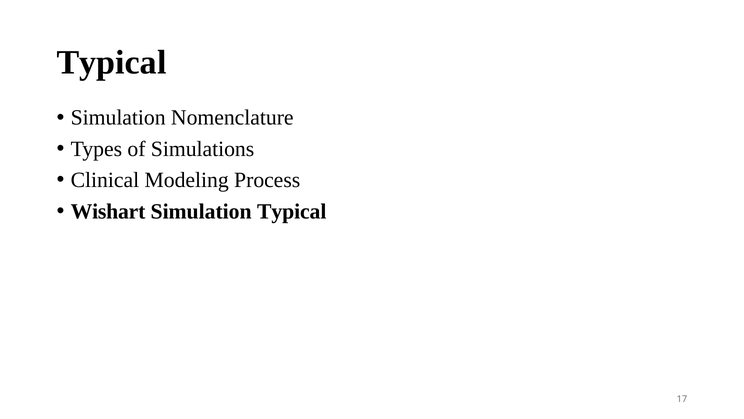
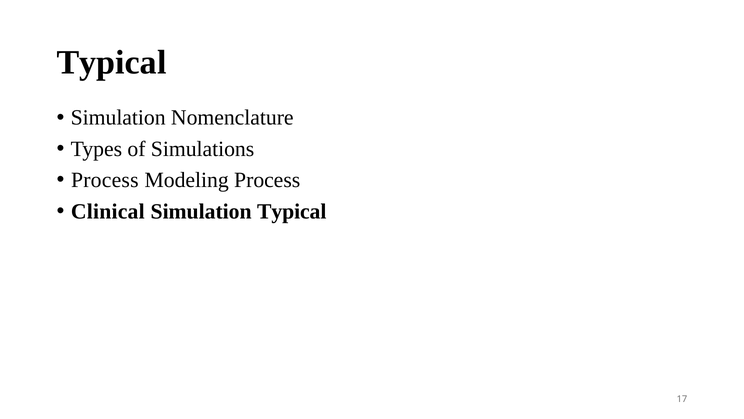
Clinical: Clinical -> Process (105, 180)
Wishart: Wishart -> Clinical (108, 211)
